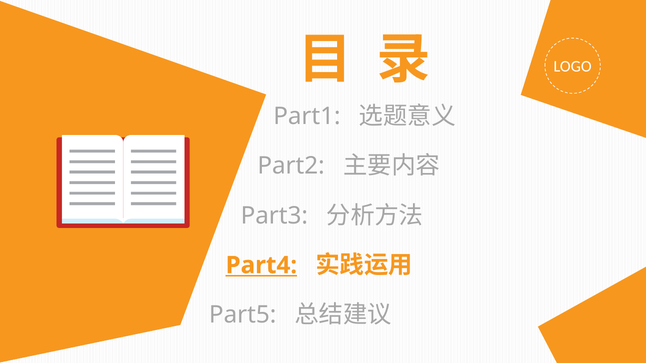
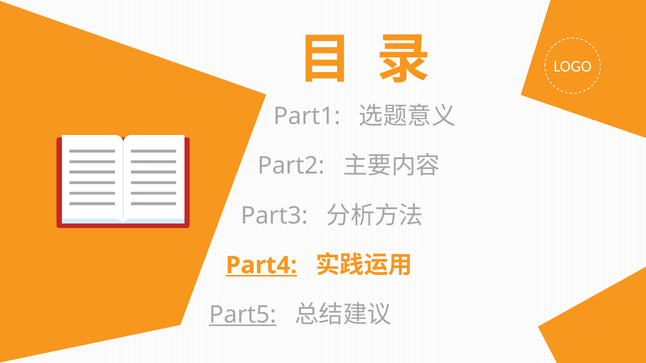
Part5 underline: none -> present (243, 315)
